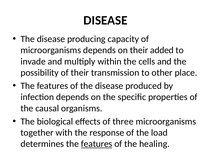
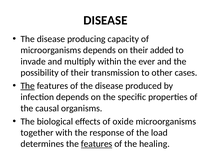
cells: cells -> ever (147, 62)
place: place -> cases (186, 73)
The underline: none -> present (28, 86)
three: three -> oxide (123, 122)
